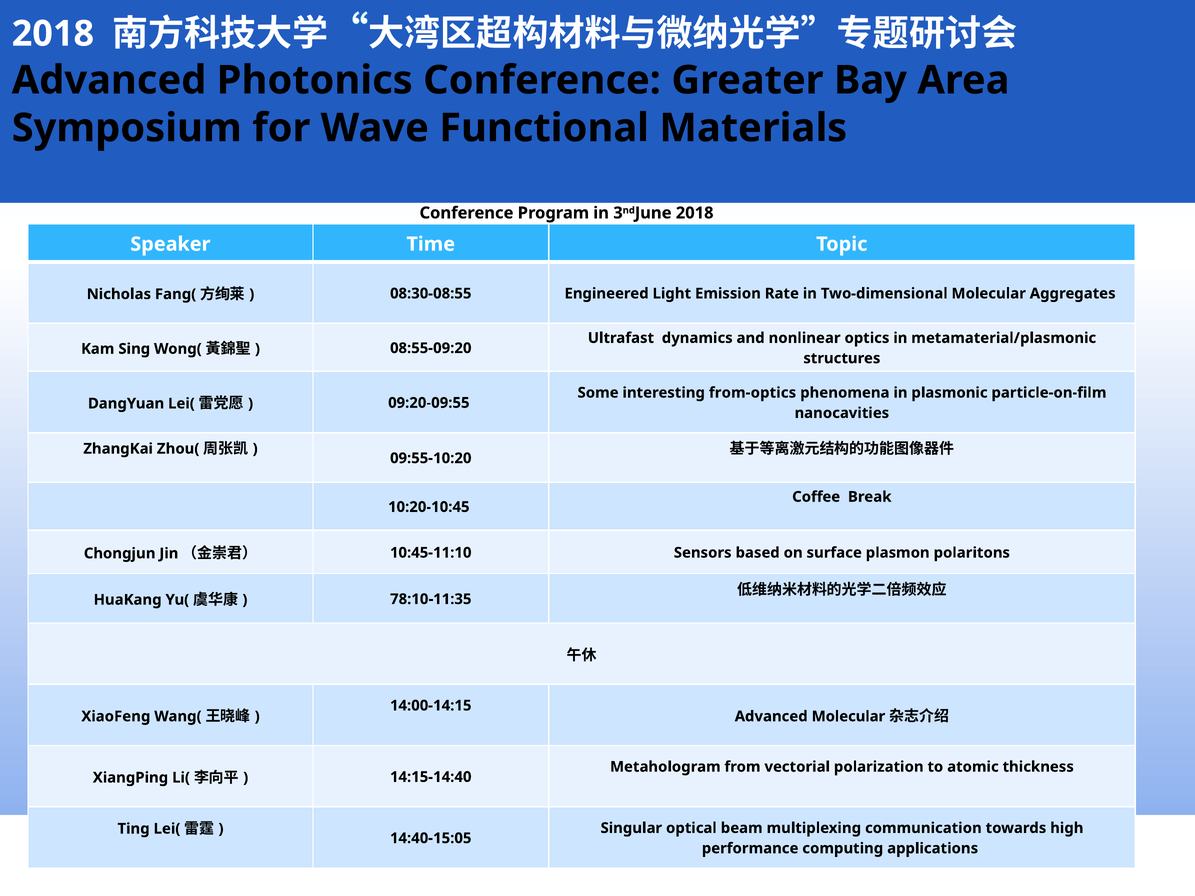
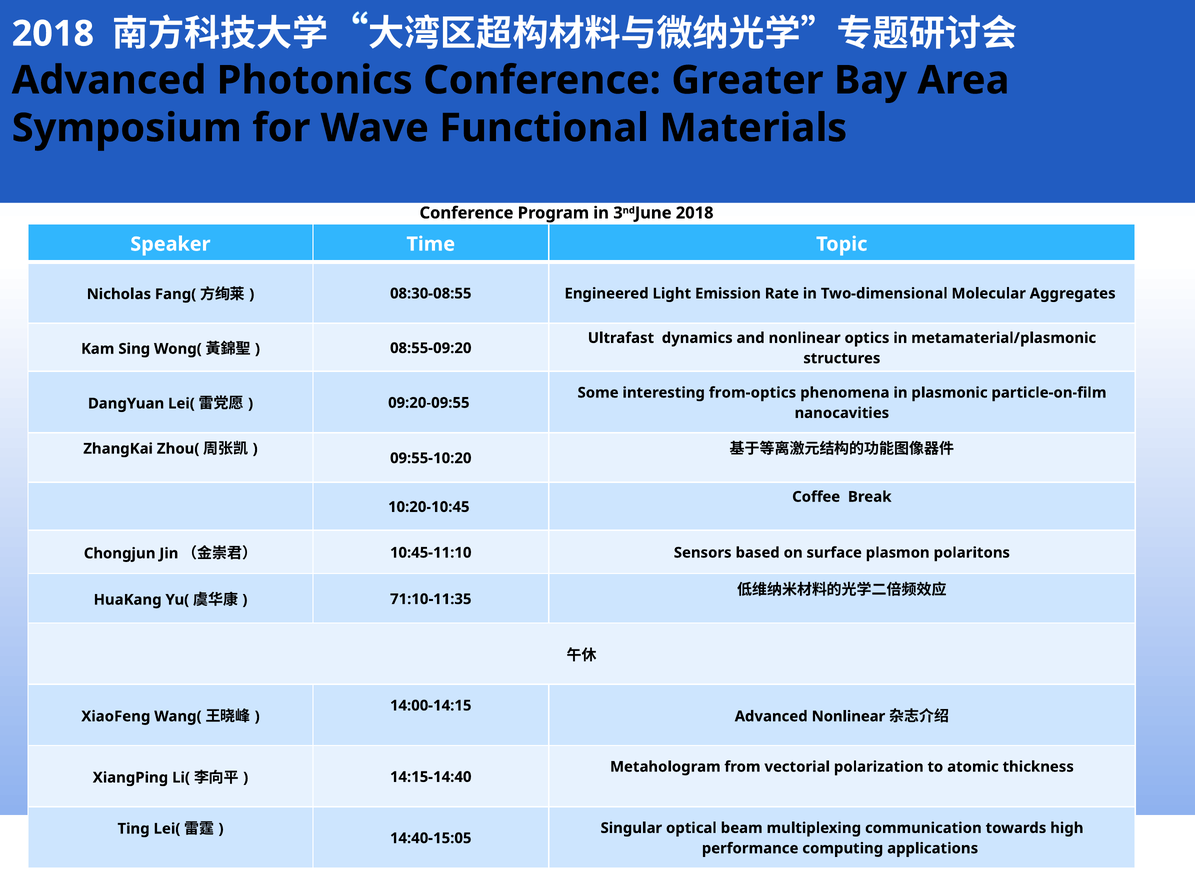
78:10-11:35: 78:10-11:35 -> 71:10-11:35 (431, 599)
Advanced Molecular: Molecular -> Nonlinear (848, 717)
